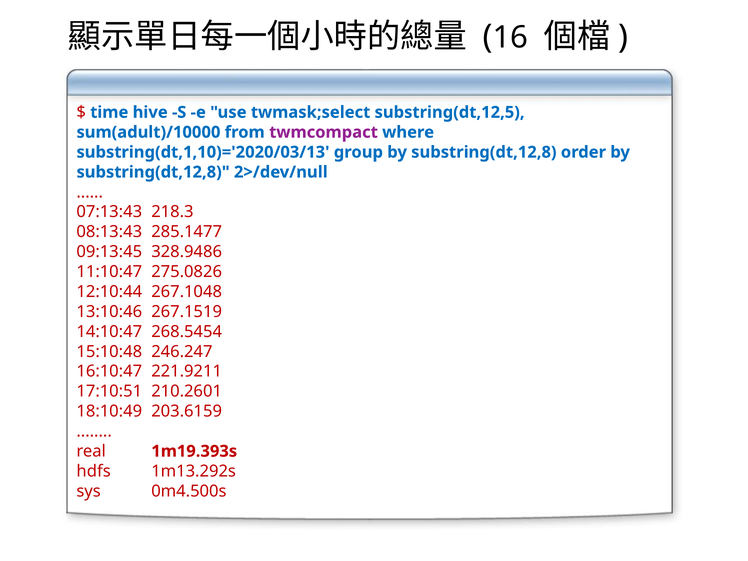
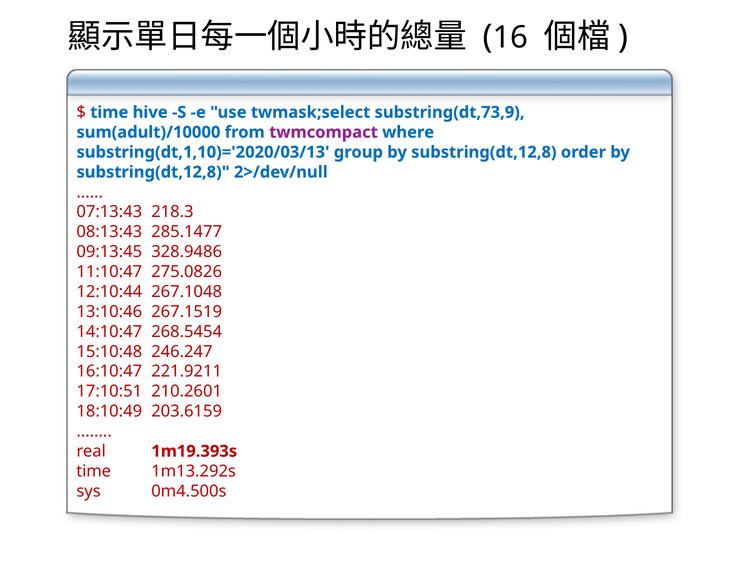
substring(dt,12,5: substring(dt,12,5 -> substring(dt,73,9 (450, 112)
hdfs: hdfs -> time (94, 471)
